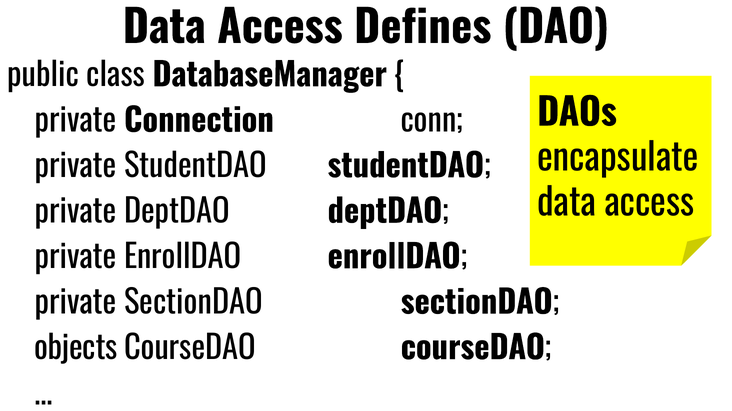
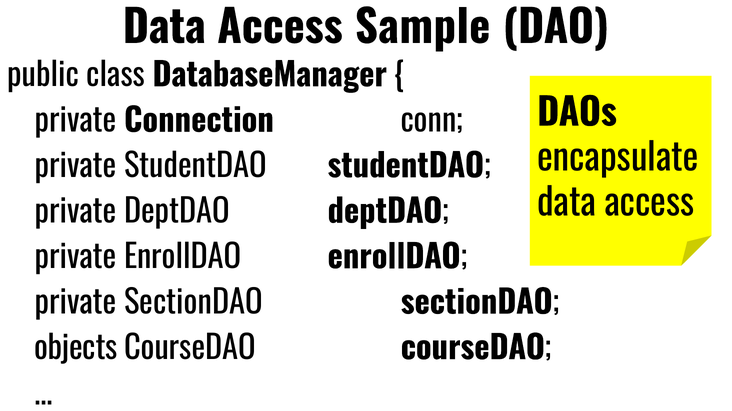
Defines: Defines -> Sample (423, 28)
